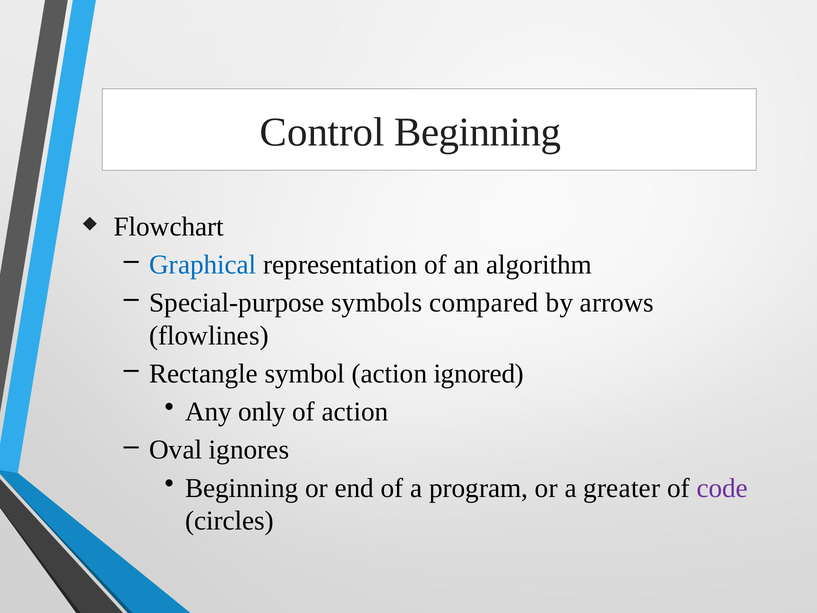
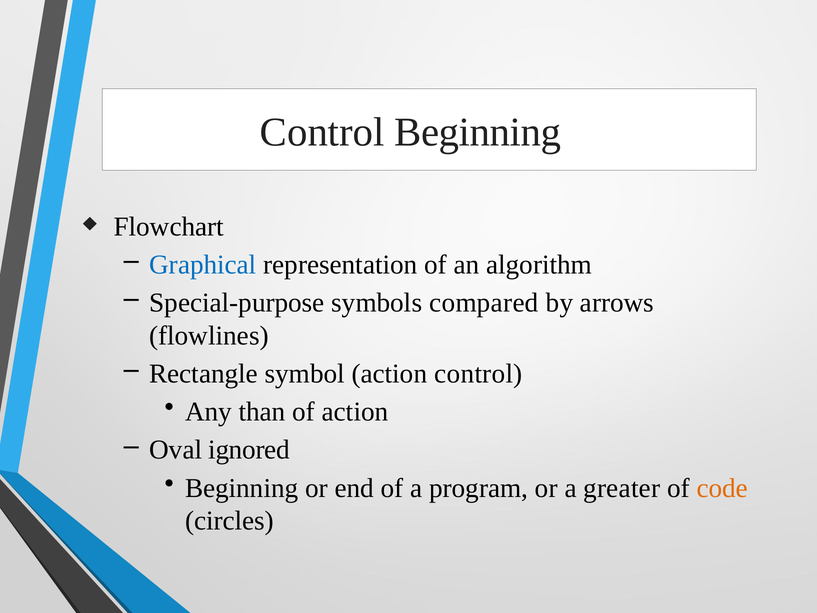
action ignored: ignored -> control (479, 374)
only: only -> than (262, 412)
ignores: ignores -> ignored (249, 450)
code colour: purple -> orange (722, 488)
